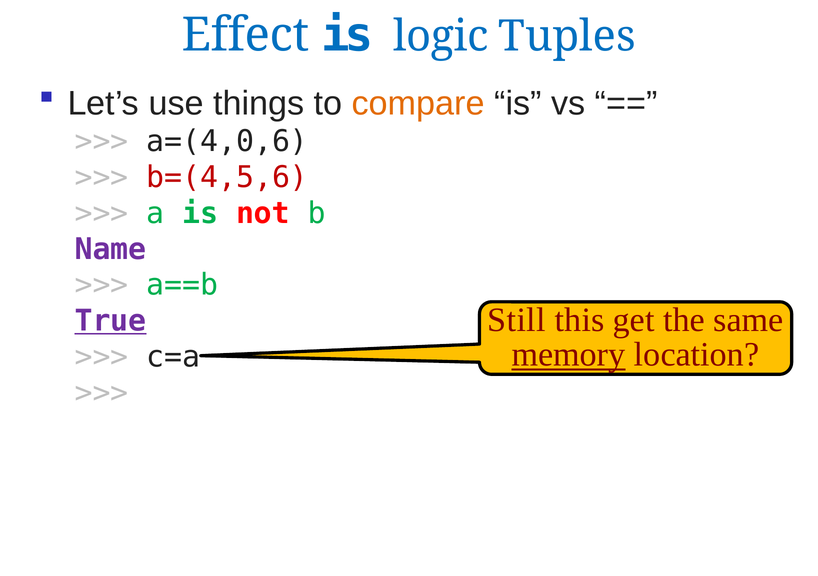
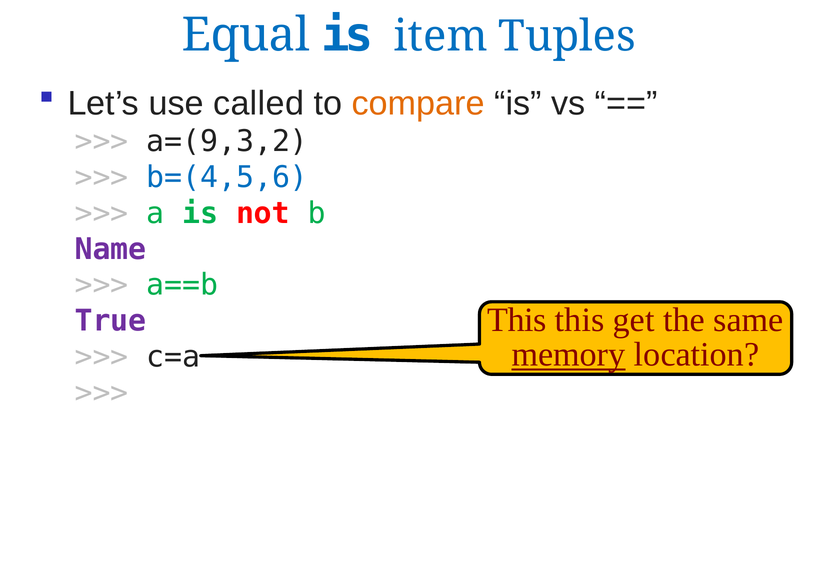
Effect: Effect -> Equal (246, 35)
logic: logic -> item (441, 37)
things: things -> called (259, 104)
a=(4,0,6: a=(4,0,6 -> a=(9,3,2 (227, 142)
b=(4,5,6 colour: red -> blue (227, 178)
Still: Still -> This (517, 320)
True underline: present -> none (110, 321)
